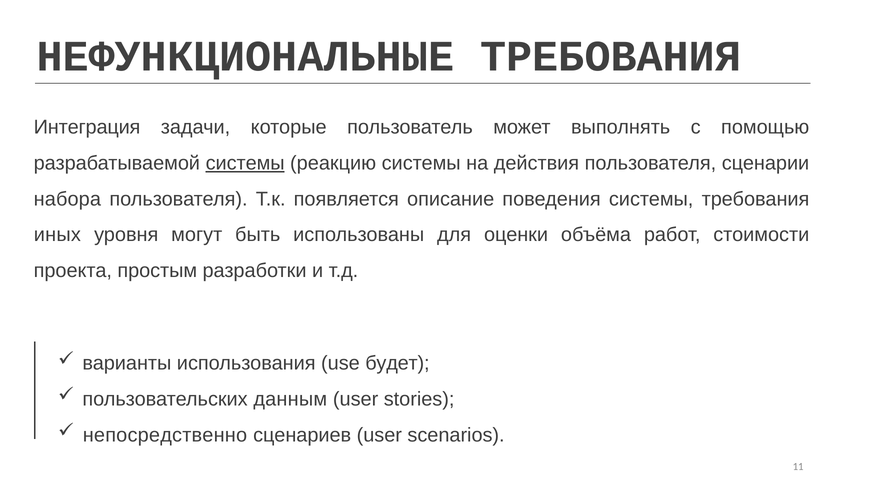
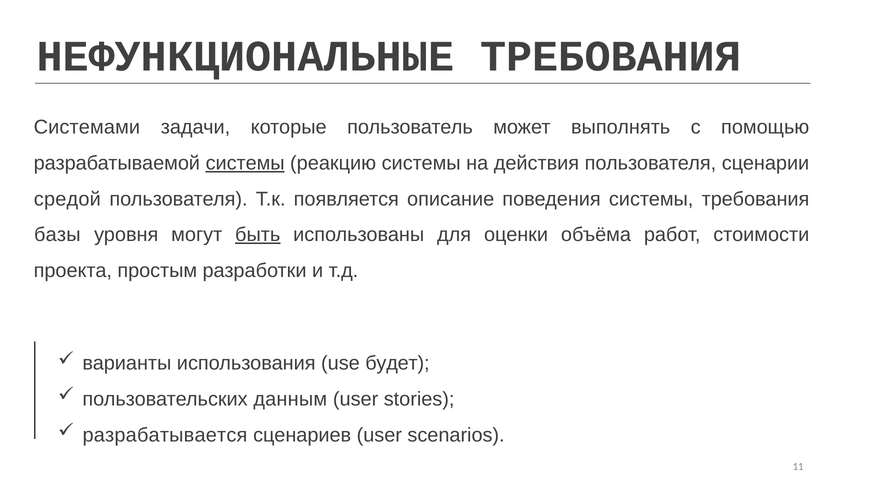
Интеграция: Интеграция -> Системами (87, 127)
набора: набора -> средой (67, 199)
иных: иных -> базы (57, 235)
быть underline: none -> present (258, 235)
непосредственно: непосредственно -> разрабатывается (165, 435)
